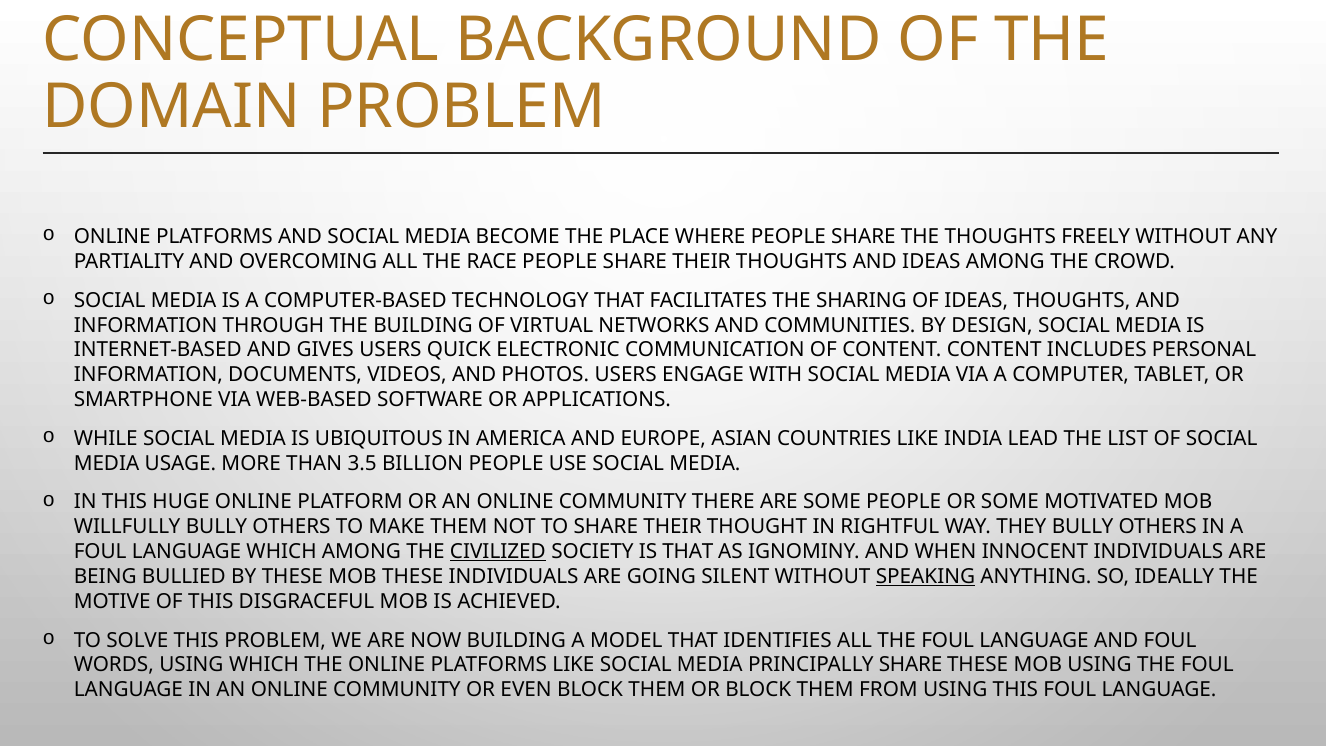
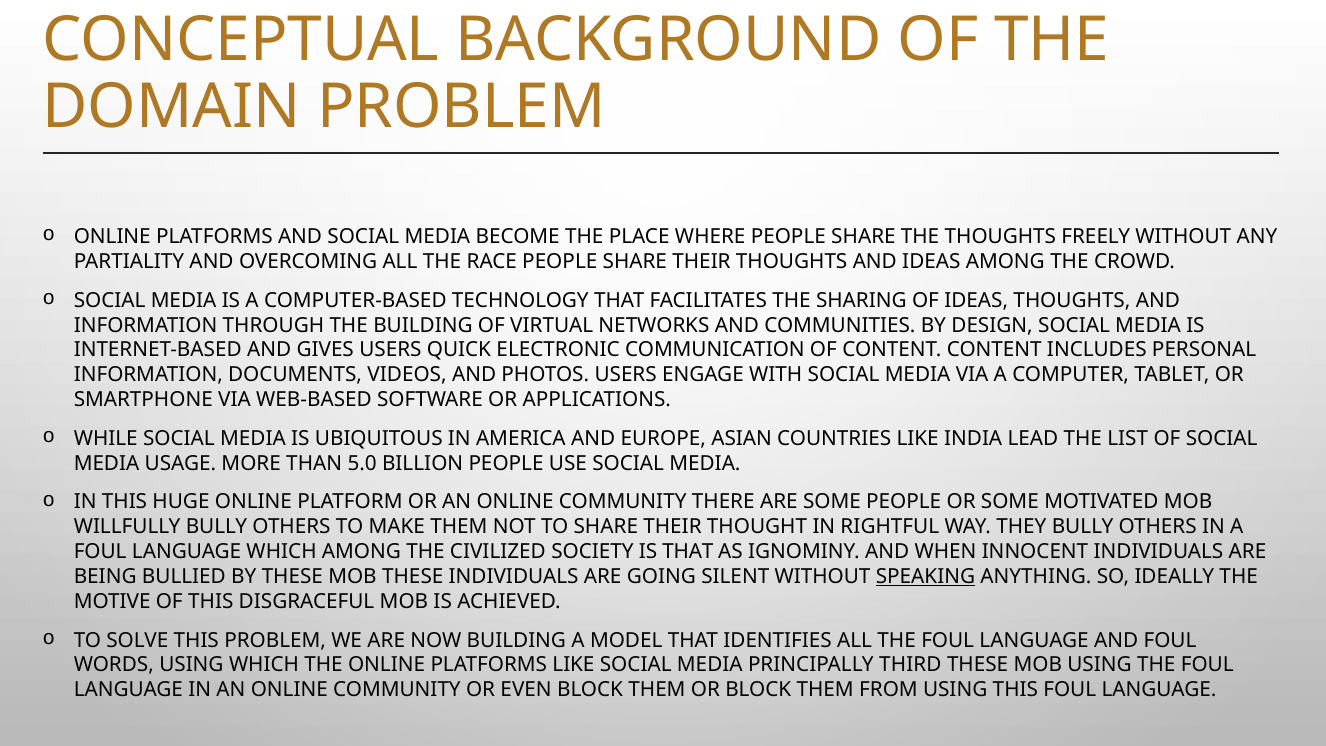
3.5: 3.5 -> 5.0 (362, 463)
CIVILIZED underline: present -> none (498, 552)
PRINCIPALLY SHARE: SHARE -> THIRD (910, 665)
